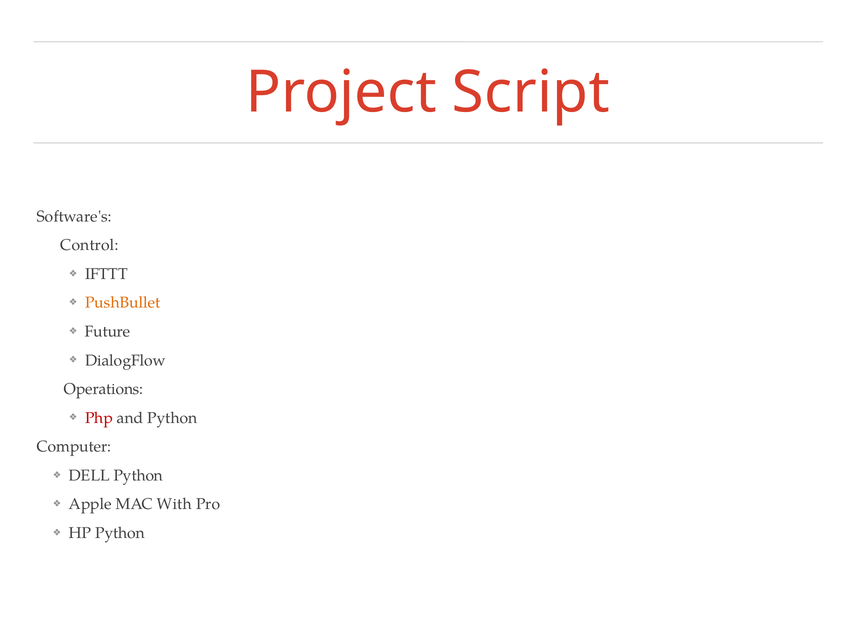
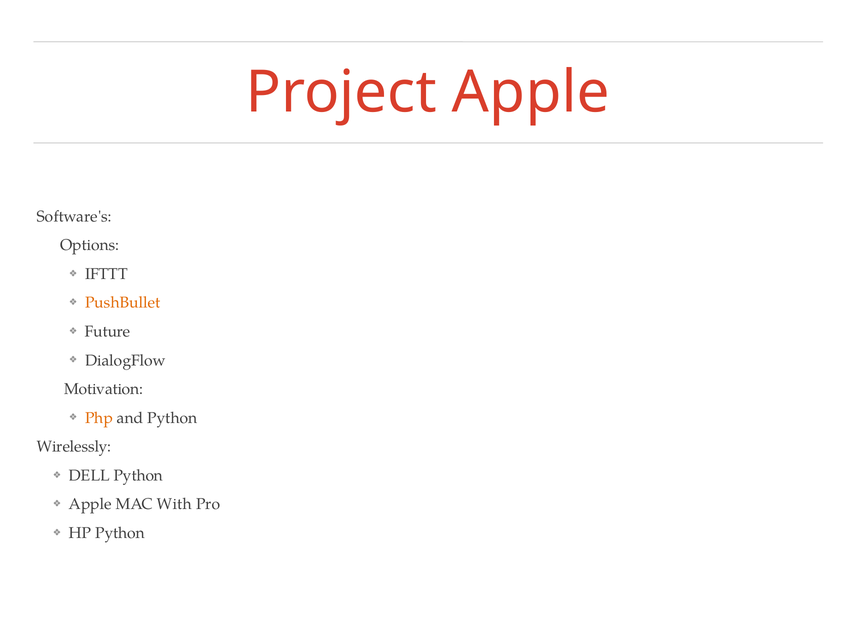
Project Script: Script -> Apple (531, 92)
Control: Control -> Options (90, 245)
Operations: Operations -> Motivation (104, 389)
Php colour: red -> orange (99, 418)
Computer: Computer -> Wirelessly (74, 447)
